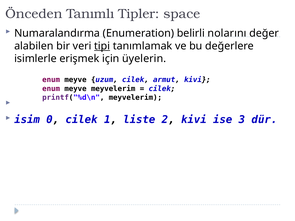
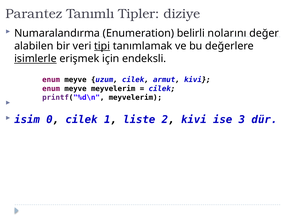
Önceden: Önceden -> Parantez (34, 14)
space: space -> diziye (182, 14)
isimlerle underline: none -> present (35, 59)
üyelerin: üyelerin -> endeksli (144, 59)
